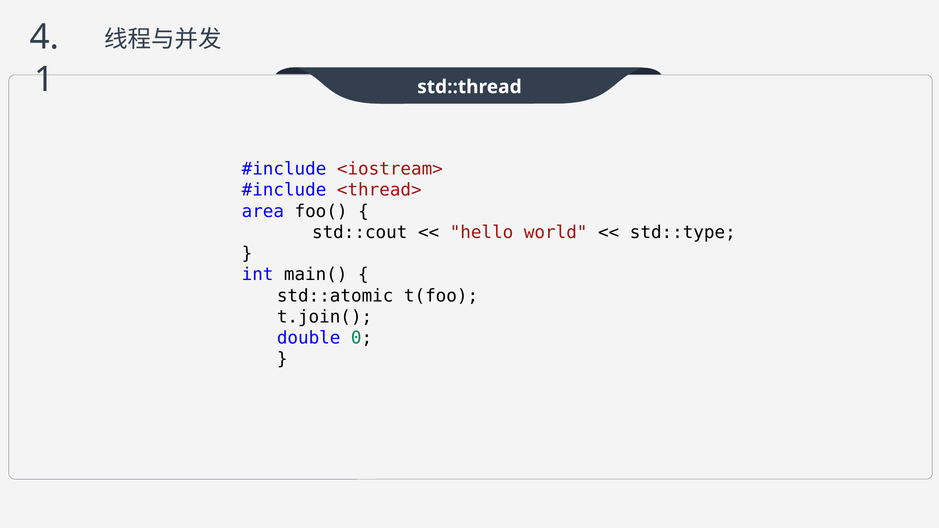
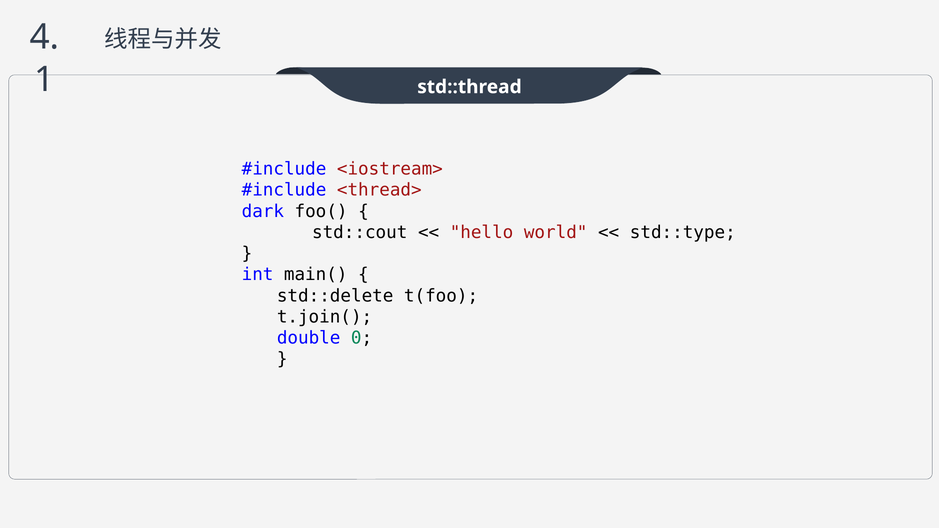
area: area -> dark (263, 211)
std::atomic: std::atomic -> std::delete (335, 296)
